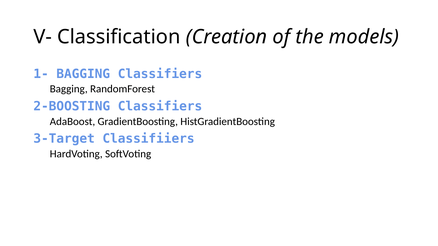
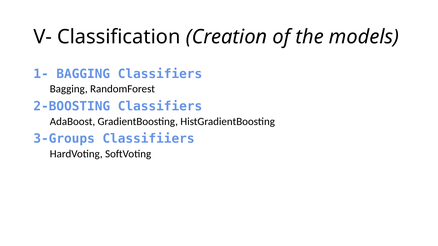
3-Target: 3-Target -> 3-Groups (64, 139)
